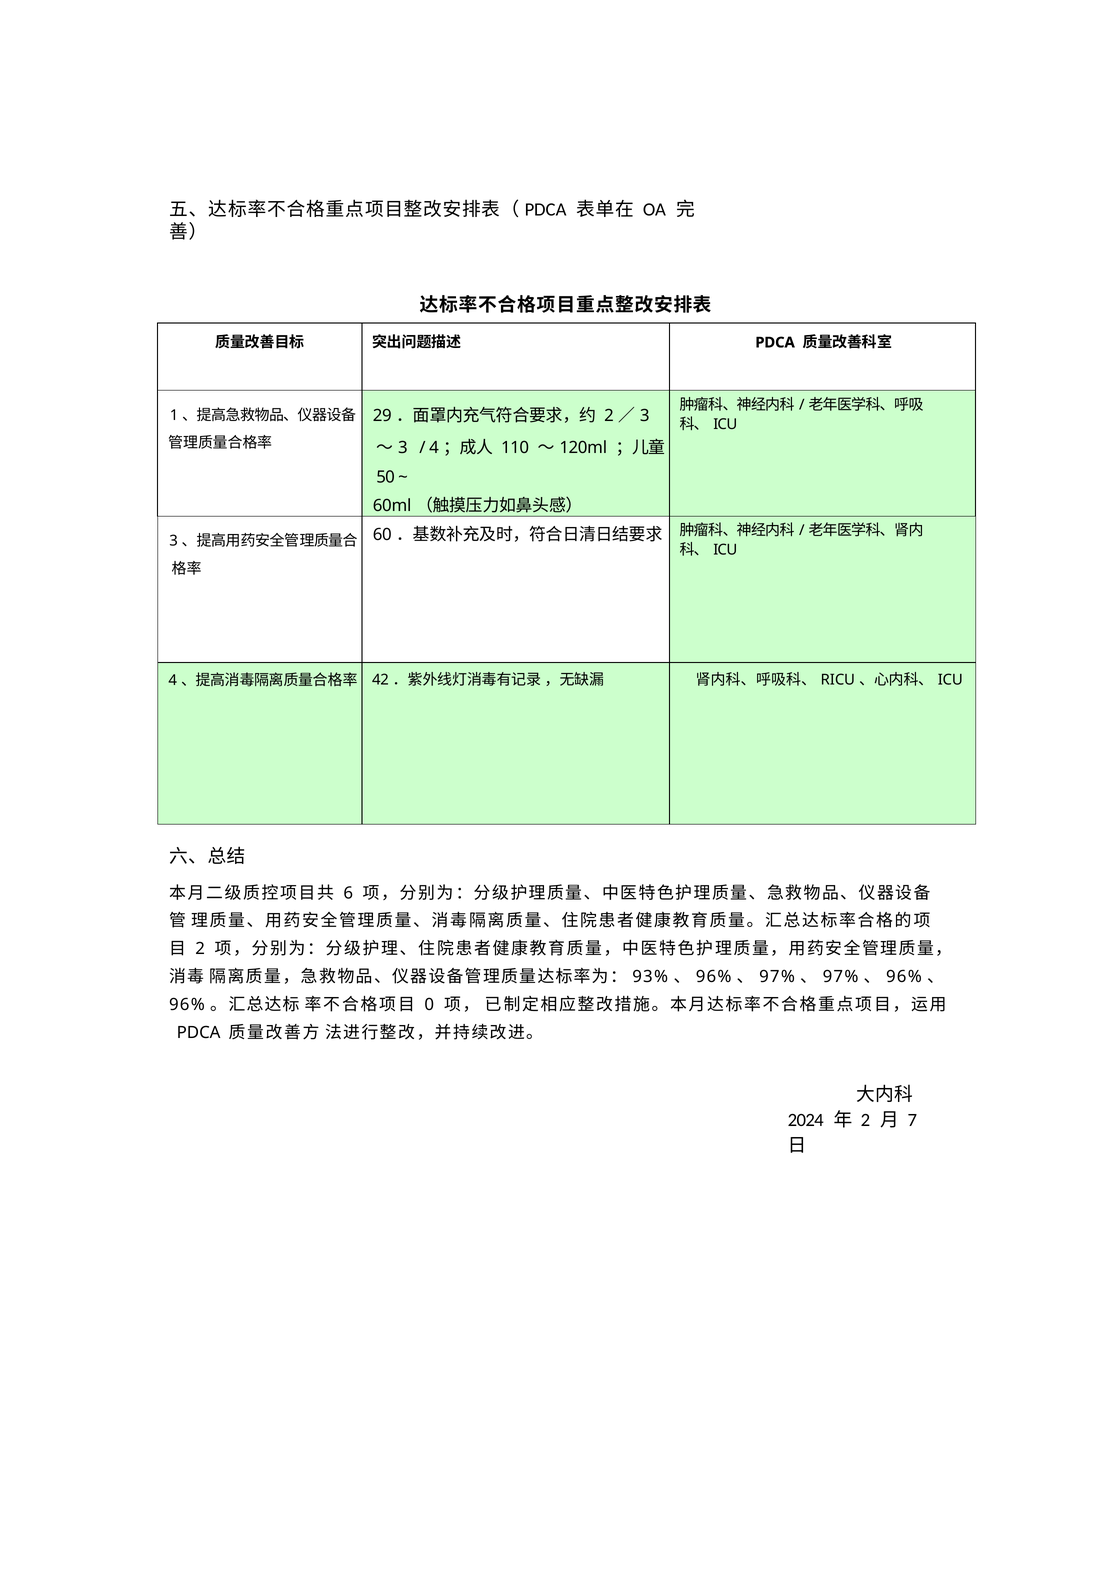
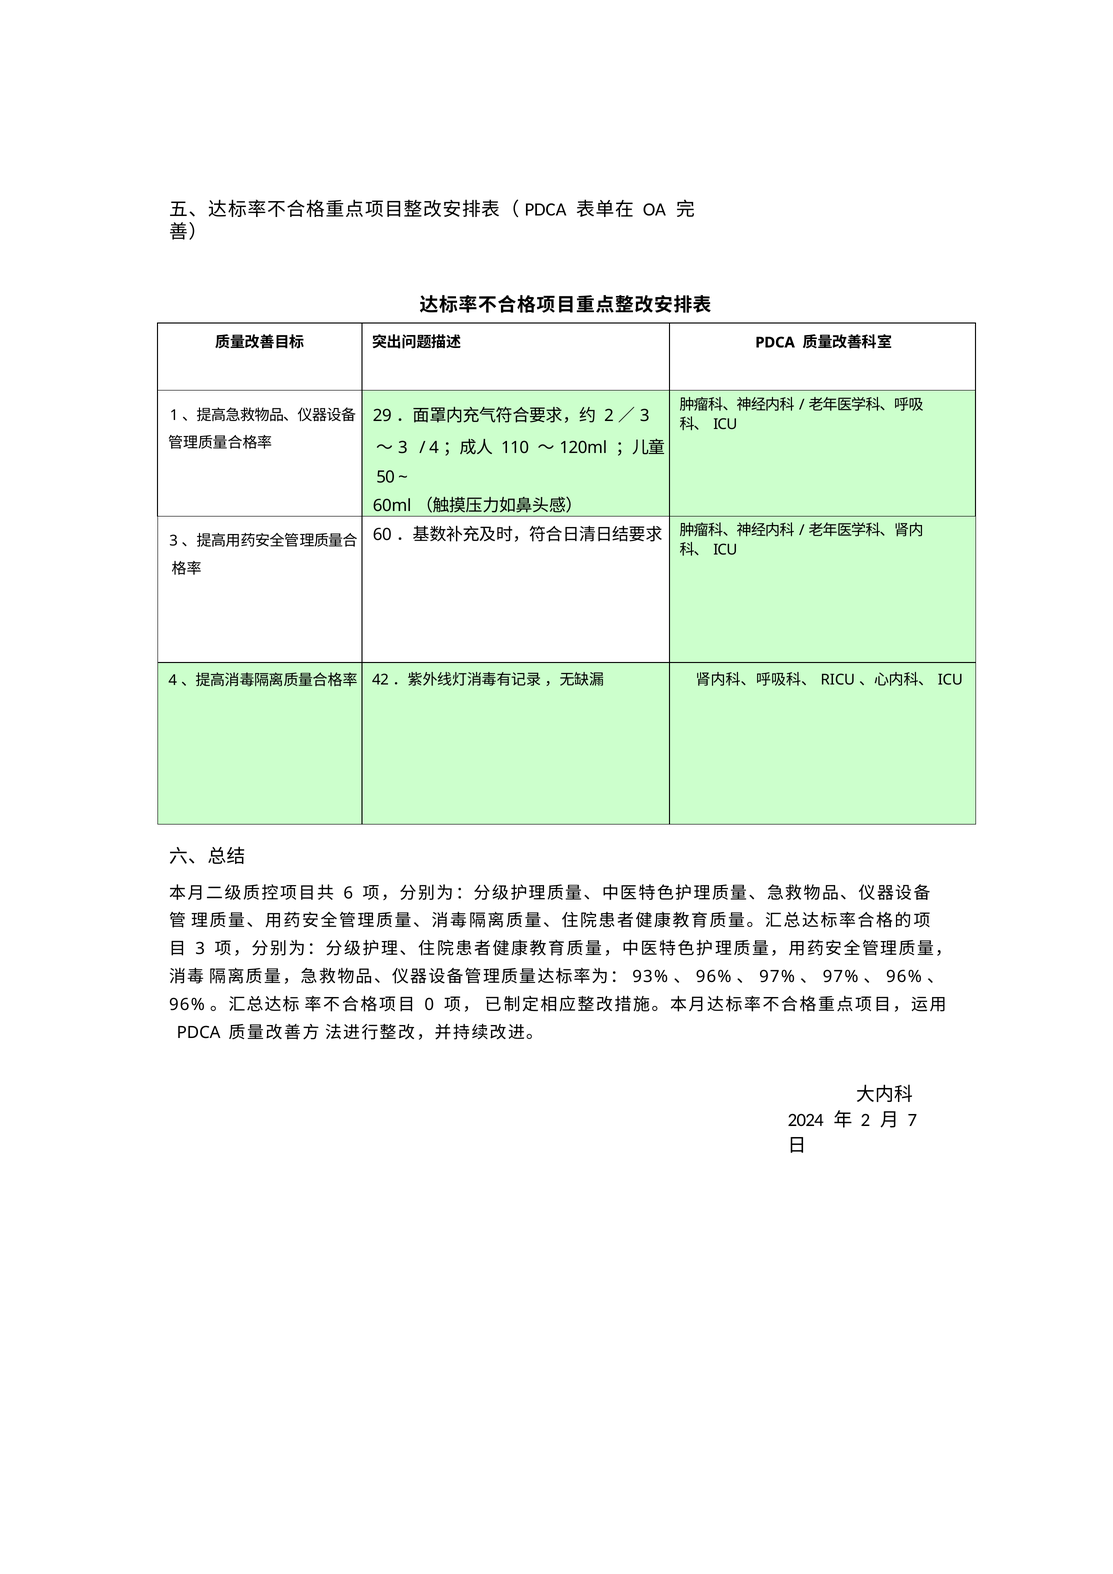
2: 2 -> 3 (200, 949)
